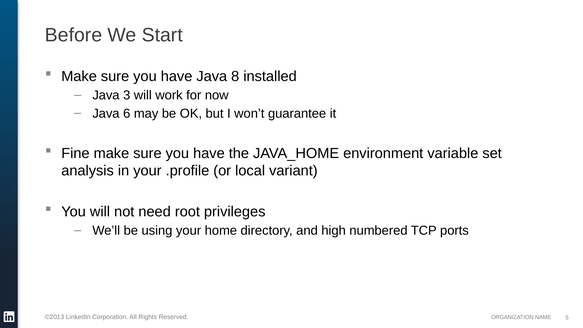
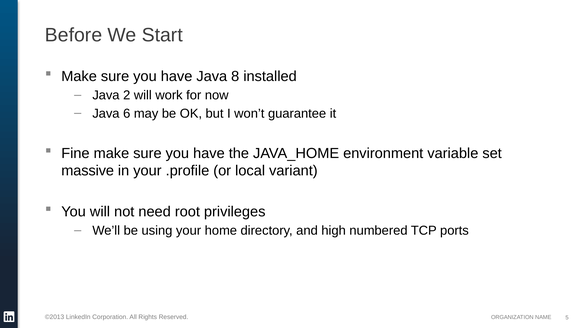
3: 3 -> 2 (127, 95)
analysis: analysis -> massive (88, 171)
